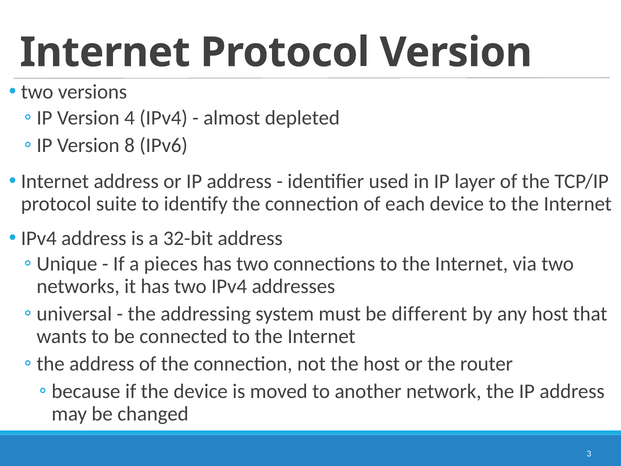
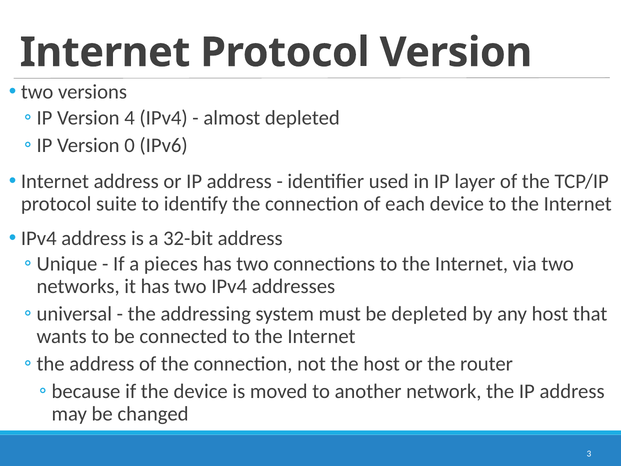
8: 8 -> 0 (130, 145)
be different: different -> depleted (429, 314)
